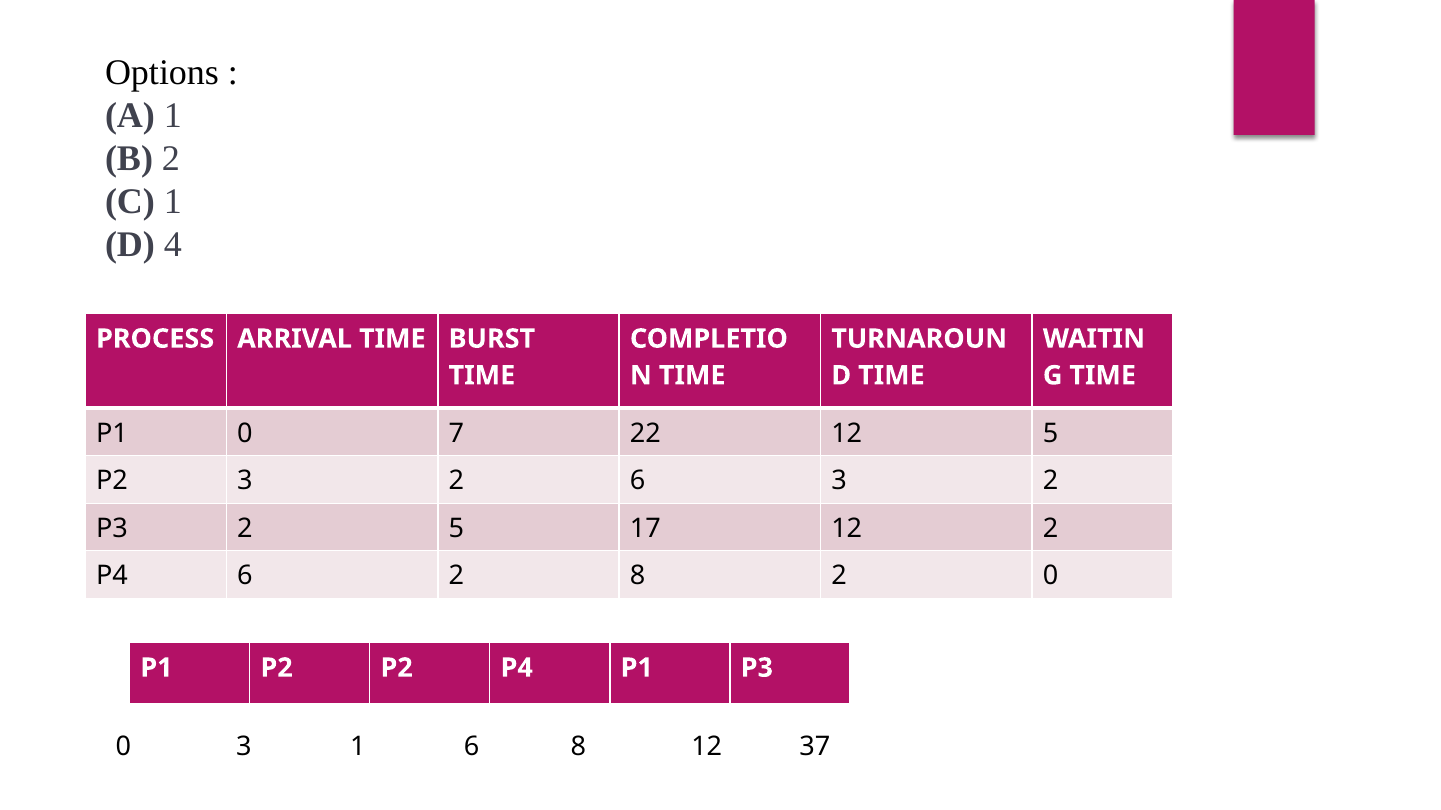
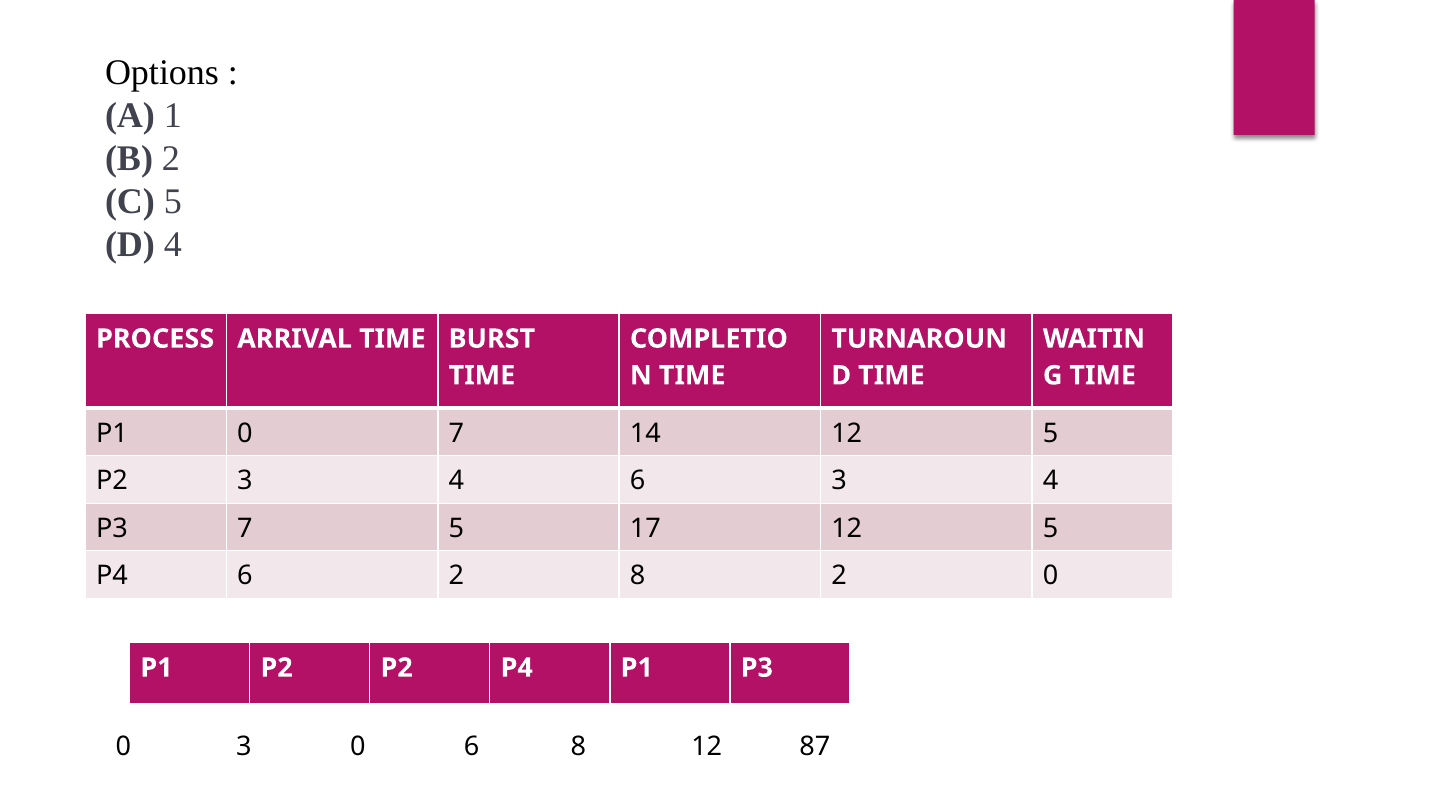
C 1: 1 -> 5 (173, 202)
22: 22 -> 14 (645, 434)
P2 3 2: 2 -> 4 (456, 481)
6 3 2: 2 -> 4 (1051, 481)
P3 2: 2 -> 7 (245, 529)
17 12 2: 2 -> 5 (1051, 529)
3 1: 1 -> 0 (358, 747)
37: 37 -> 87 (815, 747)
